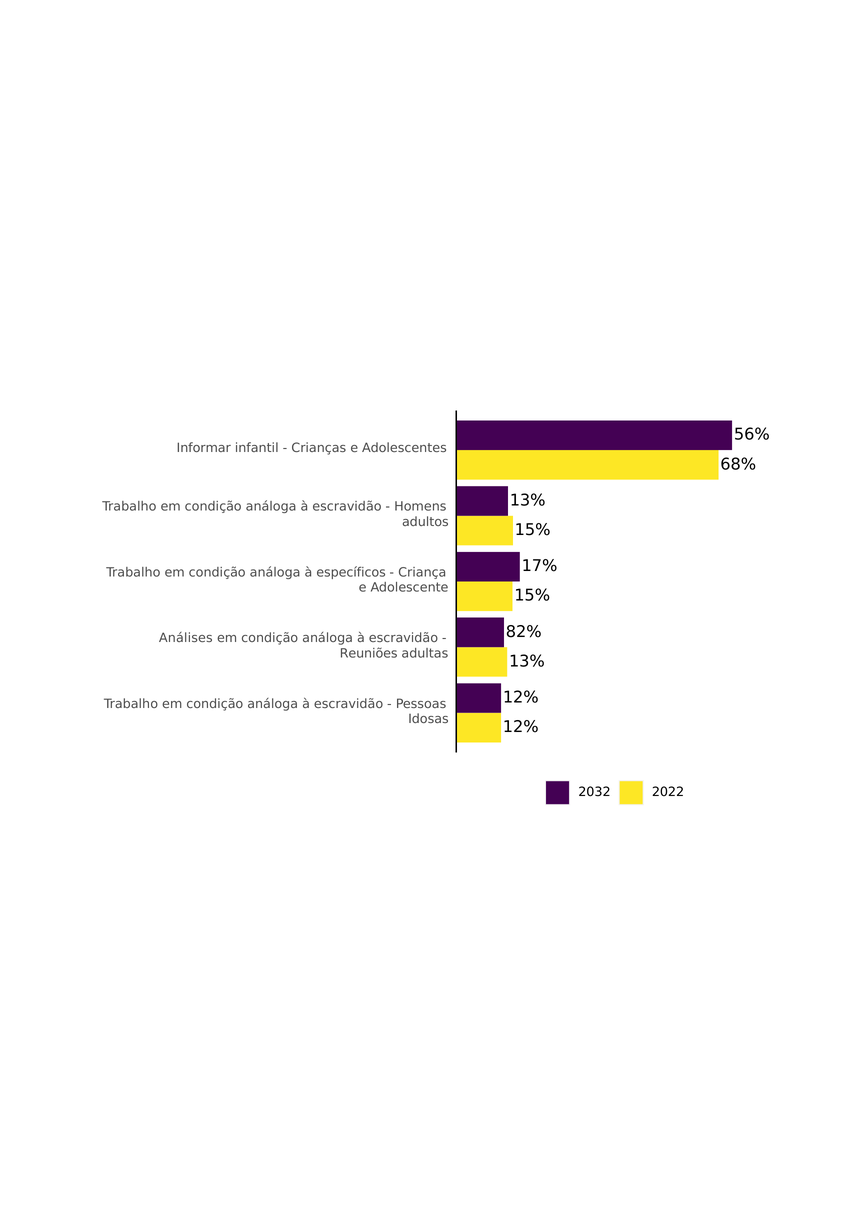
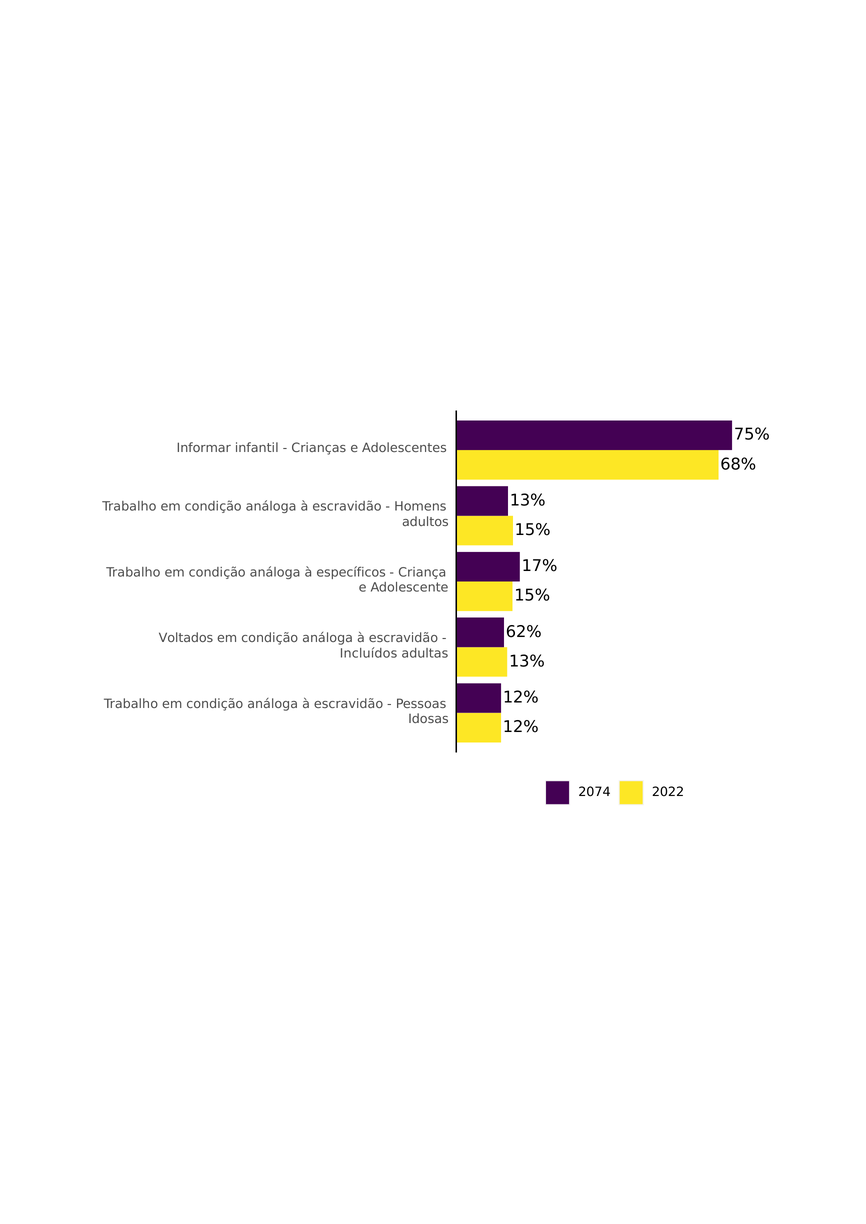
56%: 56% -> 75% (752, 435)
82%: 82% -> 62% (524, 632)
Análises: Análises -> Voltados (186, 639)
Reuniões: Reuniões -> Incluídos (369, 654)
2032: 2032 -> 2074 (594, 793)
